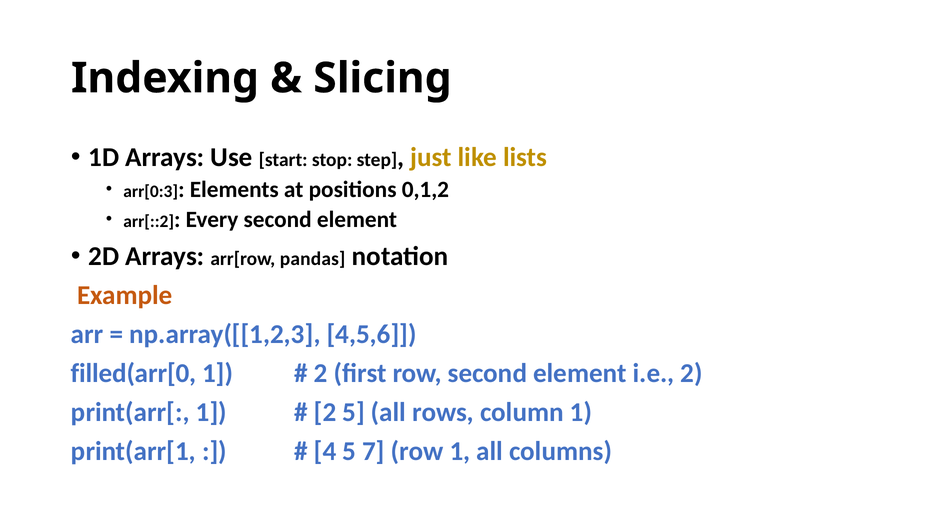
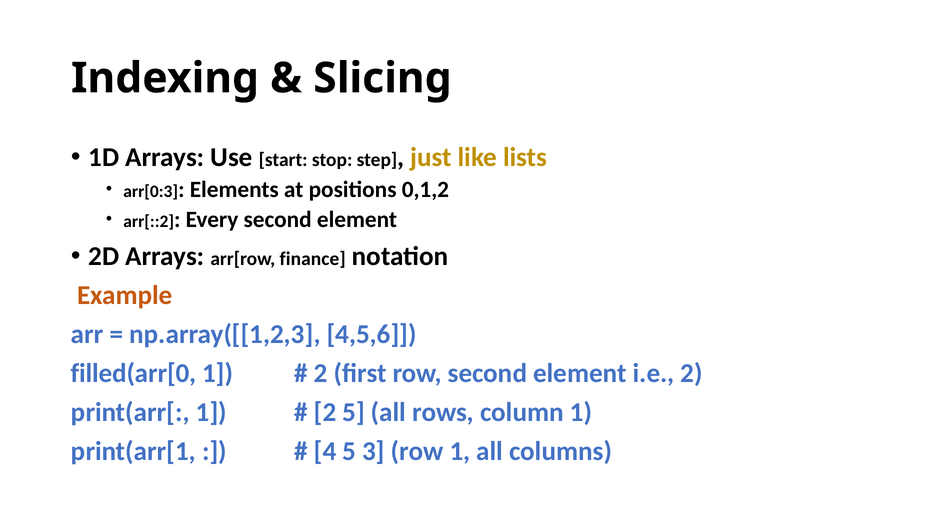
pandas: pandas -> finance (313, 259)
7: 7 -> 3 (374, 451)
